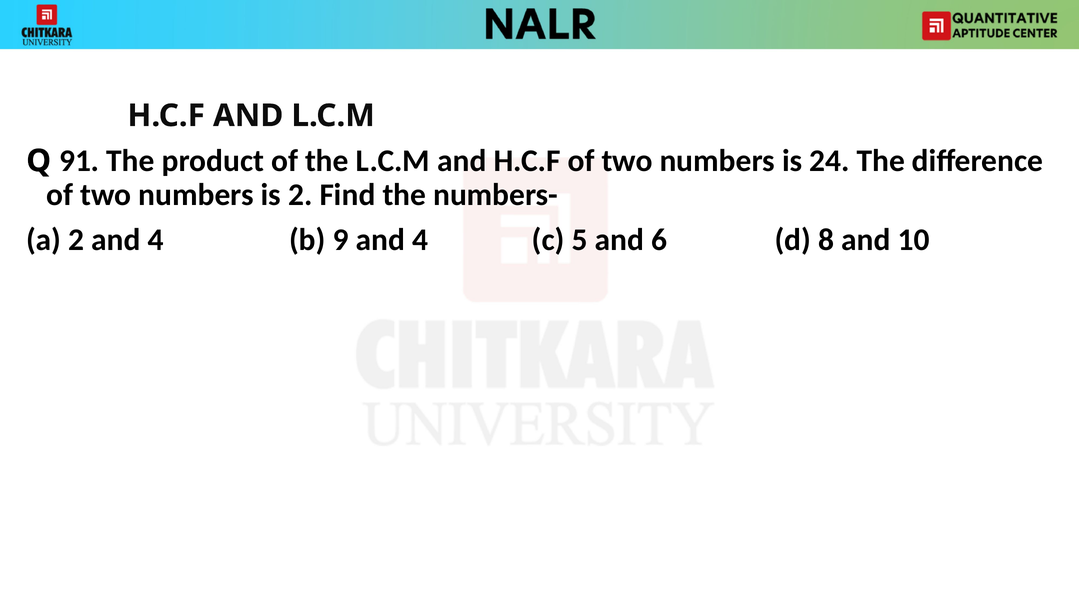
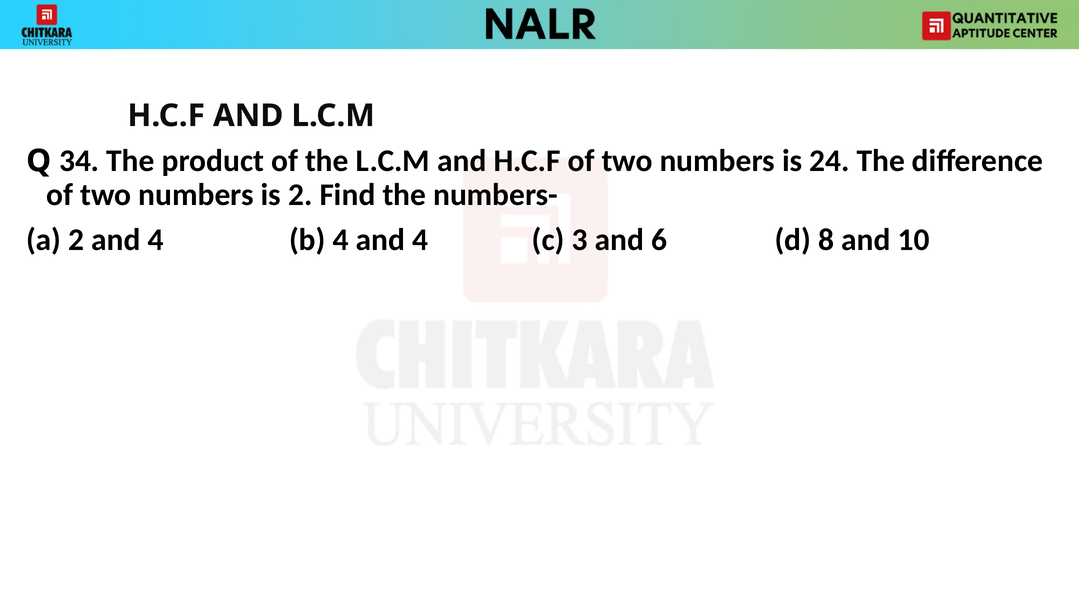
91: 91 -> 34 (79, 161)
b 9: 9 -> 4 (341, 240)
5: 5 -> 3 (580, 240)
